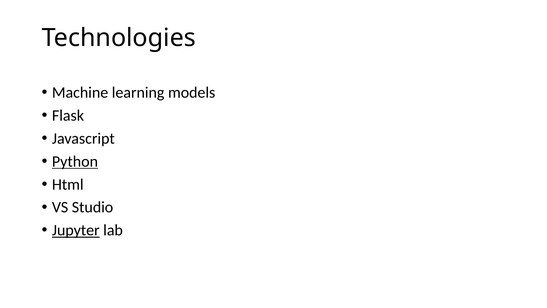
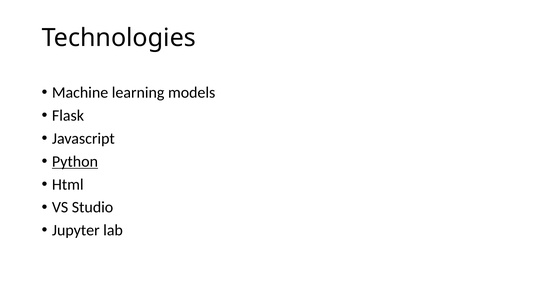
Jupyter underline: present -> none (76, 230)
